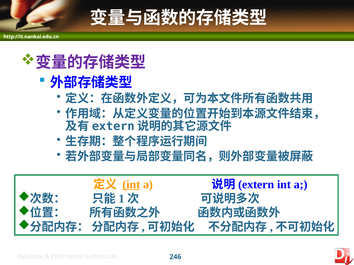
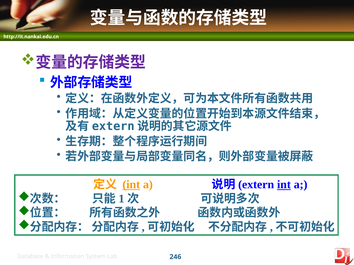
int underline: none -> present (284, 185)
